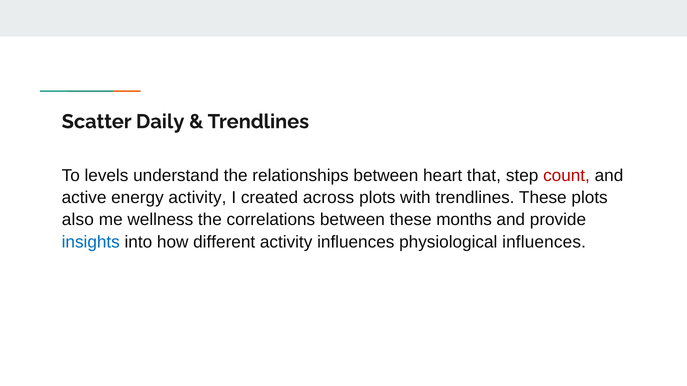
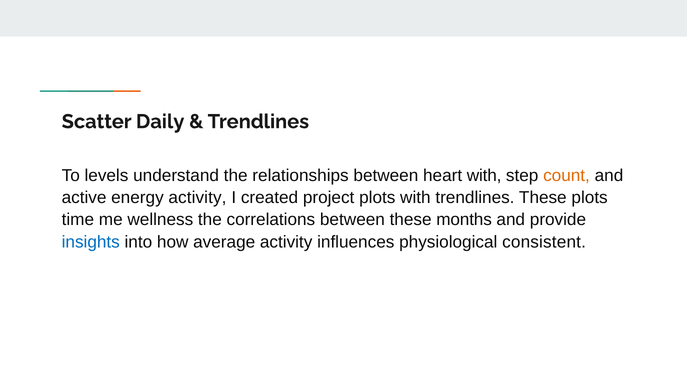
heart that: that -> with (484, 176)
count colour: red -> orange (567, 176)
across: across -> project (329, 198)
also: also -> time (78, 220)
different: different -> average (224, 242)
physiological influences: influences -> consistent (544, 242)
